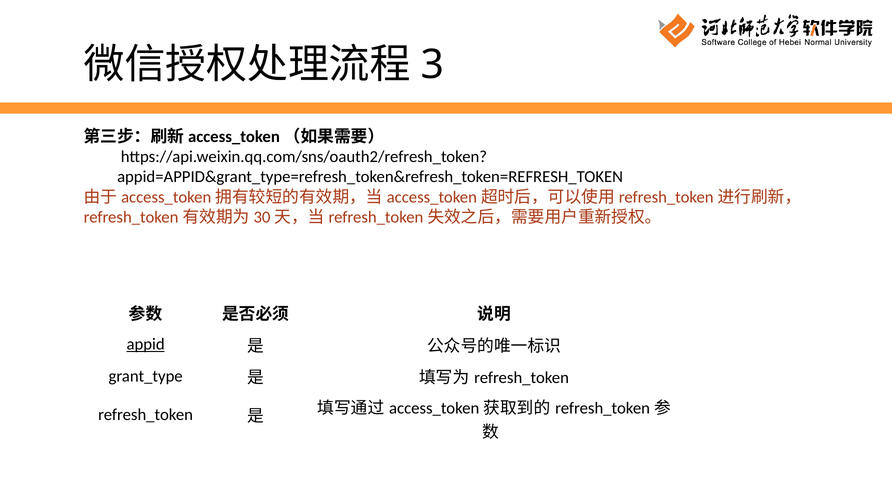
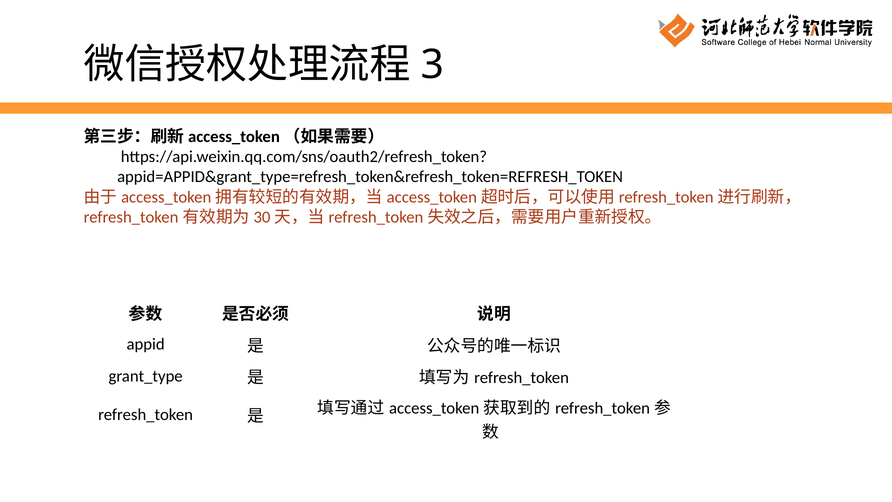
appid underline: present -> none (146, 344)
